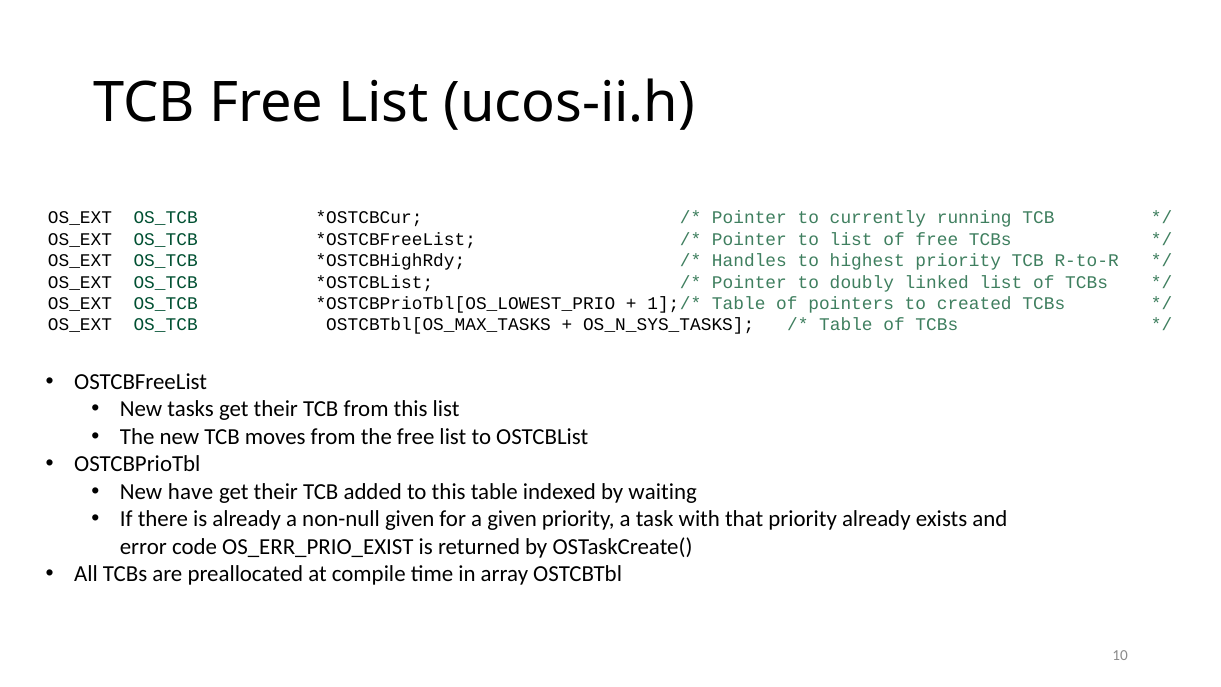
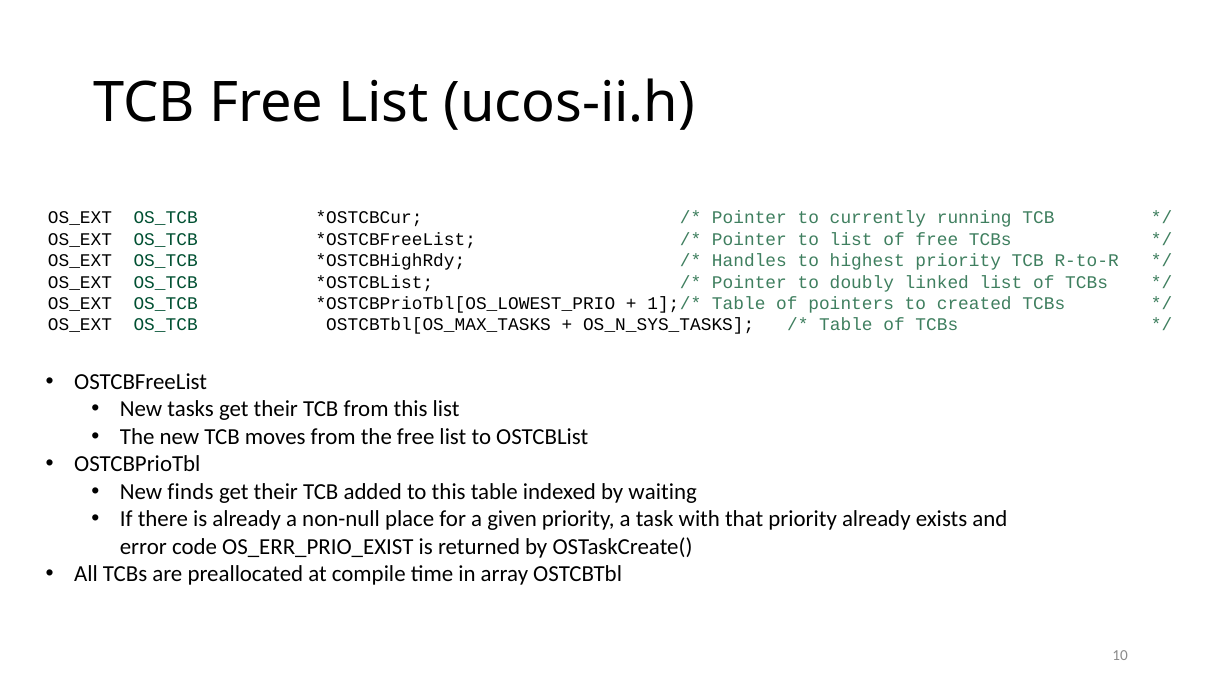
have: have -> finds (190, 492)
non-null given: given -> place (410, 519)
